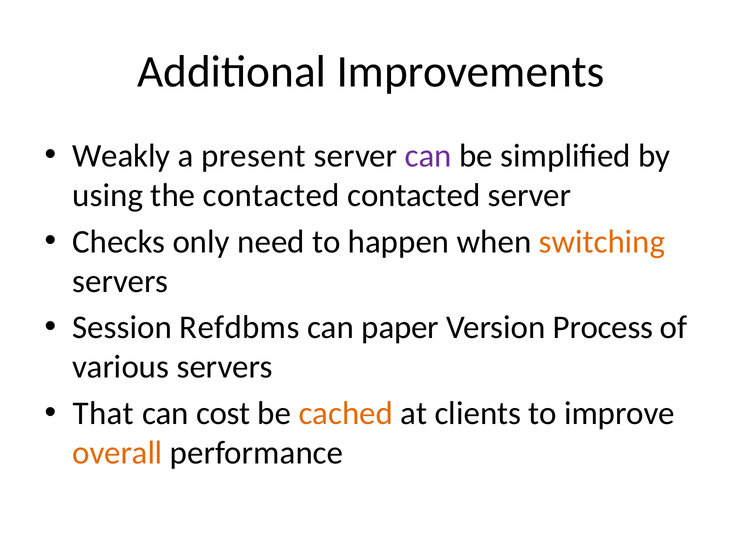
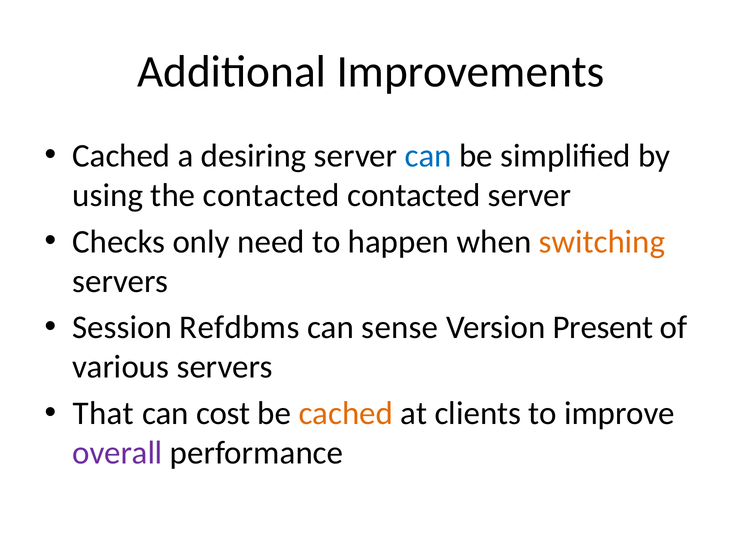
Weakly: Weakly -> Cached (121, 156)
present: present -> desiring (254, 156)
can colour: purple -> blue (428, 156)
paper: paper -> sense (400, 327)
Process: Process -> Present (603, 327)
overall colour: orange -> purple (117, 453)
